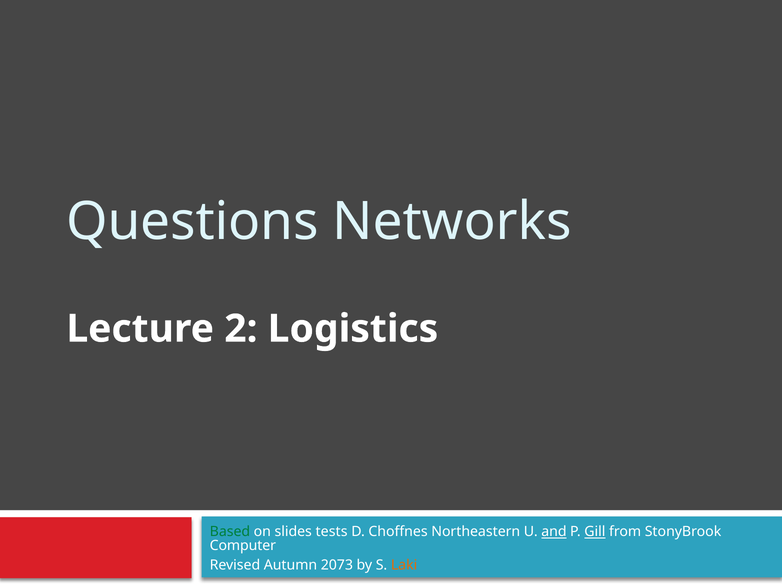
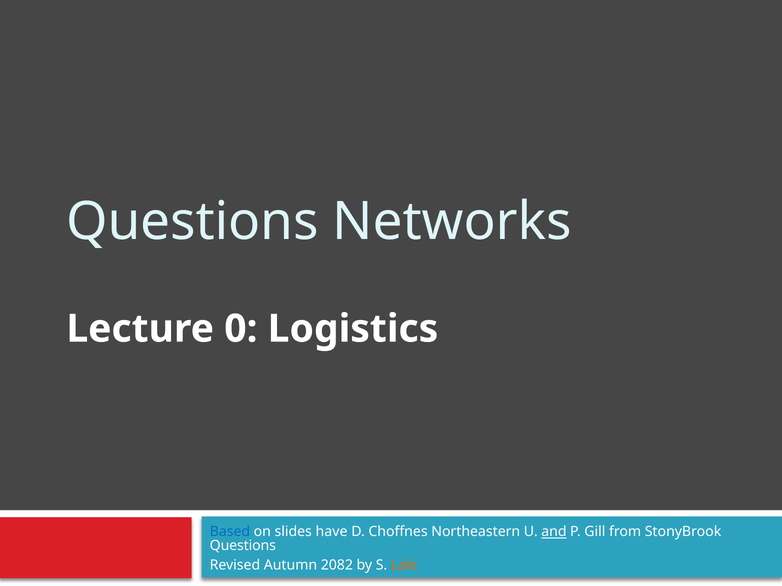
2: 2 -> 0 (241, 329)
Based colour: green -> blue (230, 532)
tests: tests -> have (332, 532)
Gill underline: present -> none (595, 532)
Computer: Computer -> Questions (243, 546)
2073: 2073 -> 2082 (337, 565)
